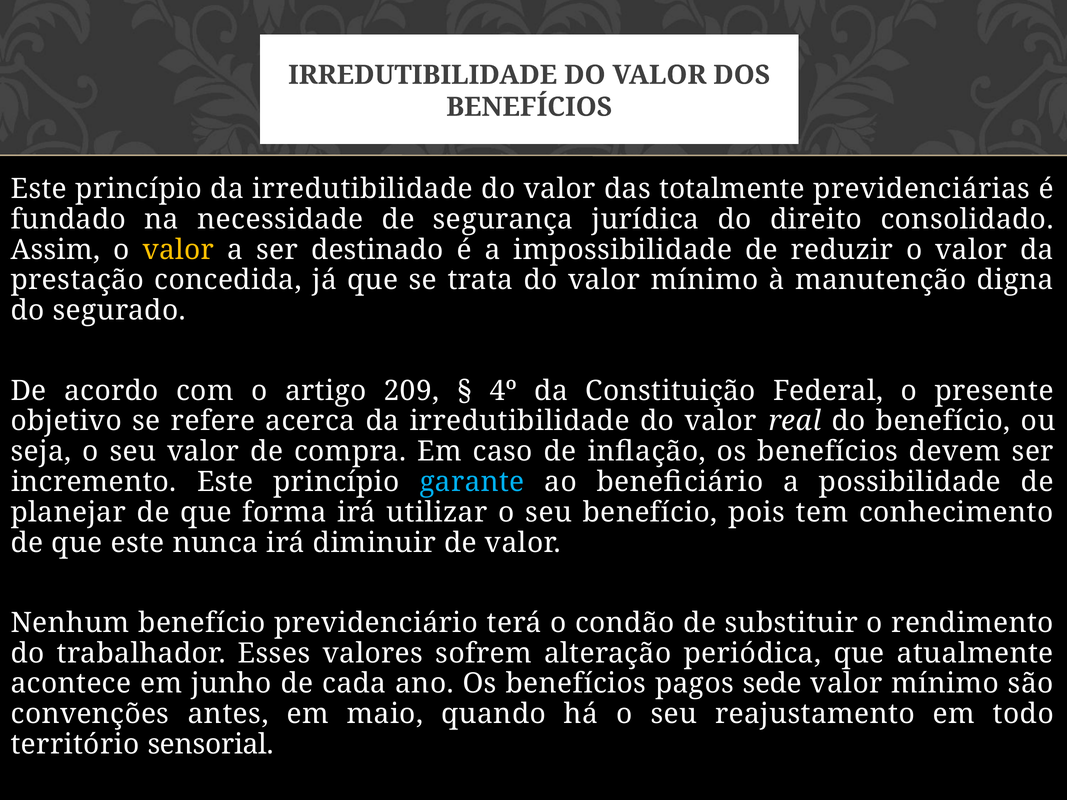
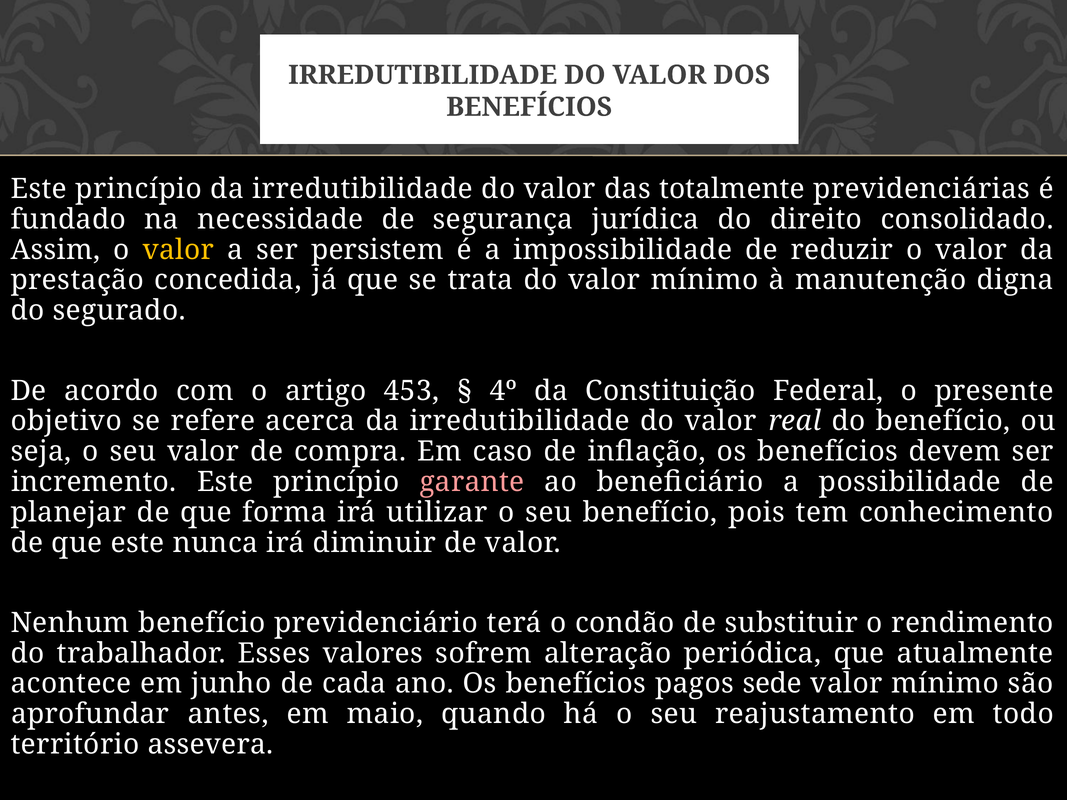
destinado: destinado -> persistem (377, 250)
209: 209 -> 453 (412, 391)
garante colour: light blue -> pink (472, 482)
convenções: convenções -> aprofundar (90, 714)
sensorial: sensorial -> assevera (210, 745)
